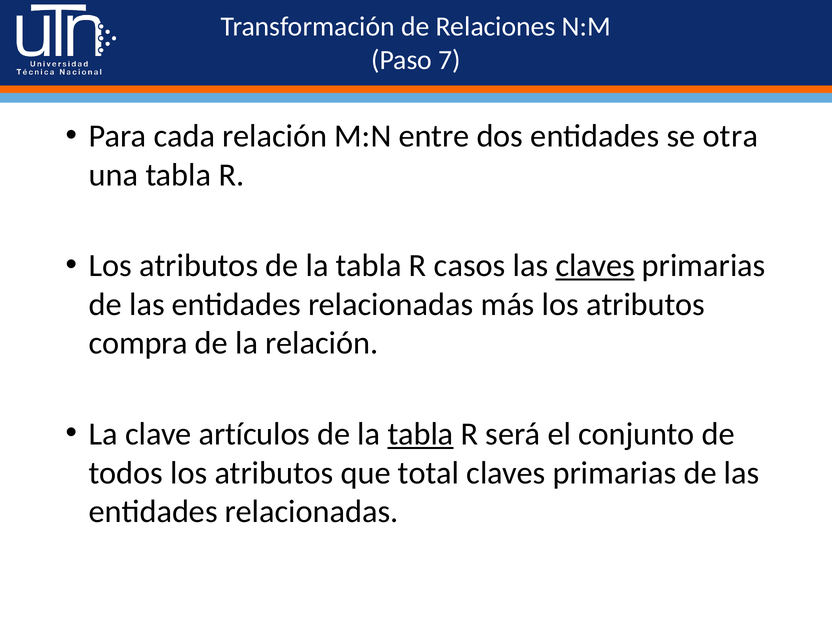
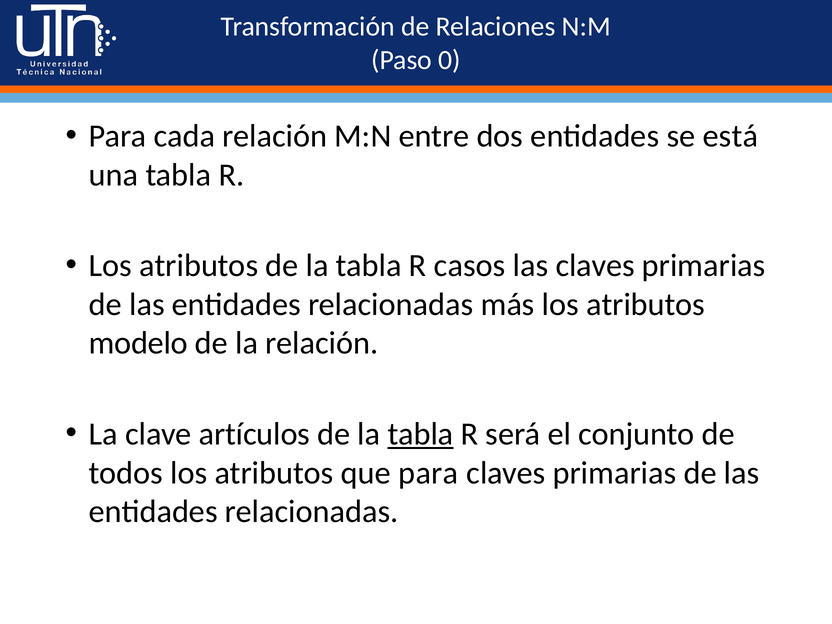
7: 7 -> 0 (450, 60)
otra: otra -> está (730, 136)
claves underline: present -> none (595, 266)
compra: compra -> modelo (138, 343)
que total: total -> para (428, 473)
